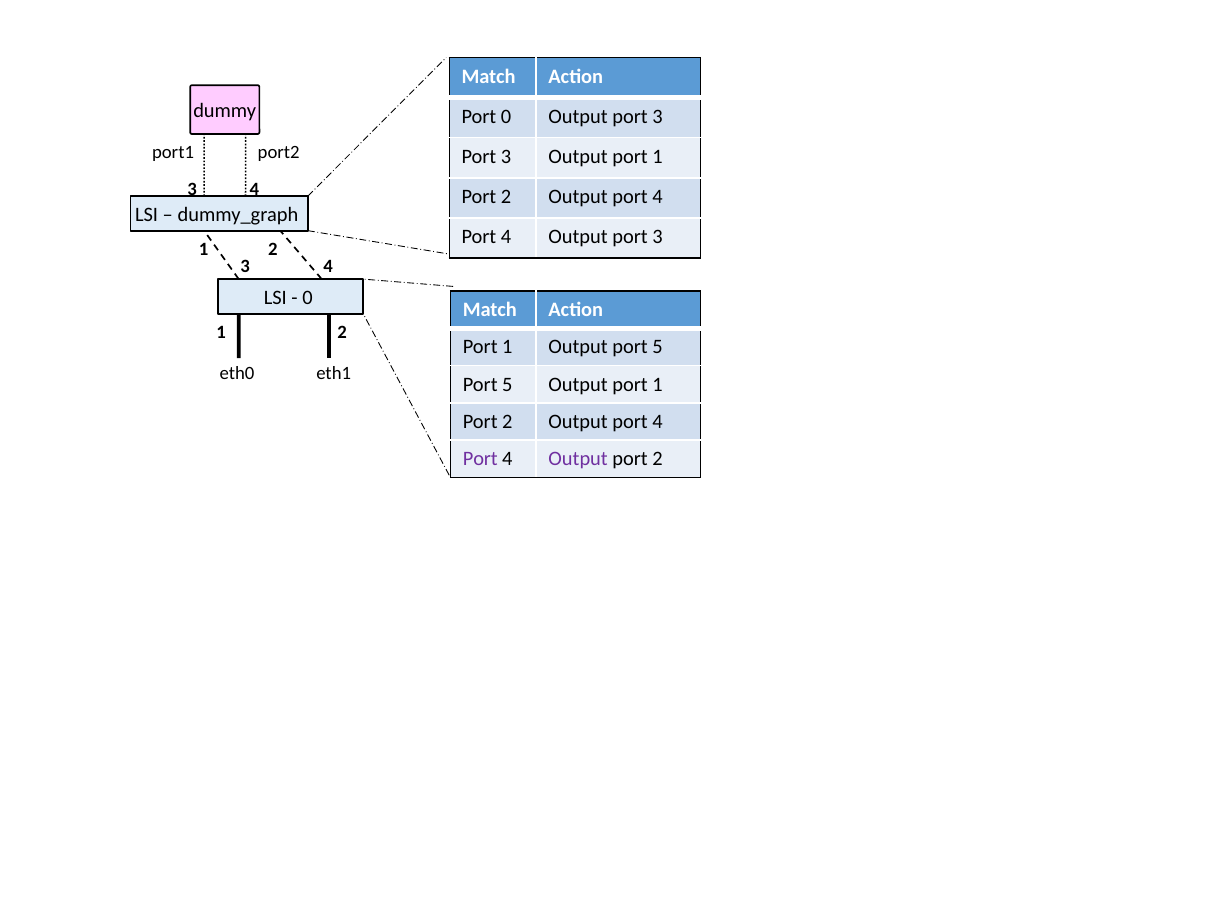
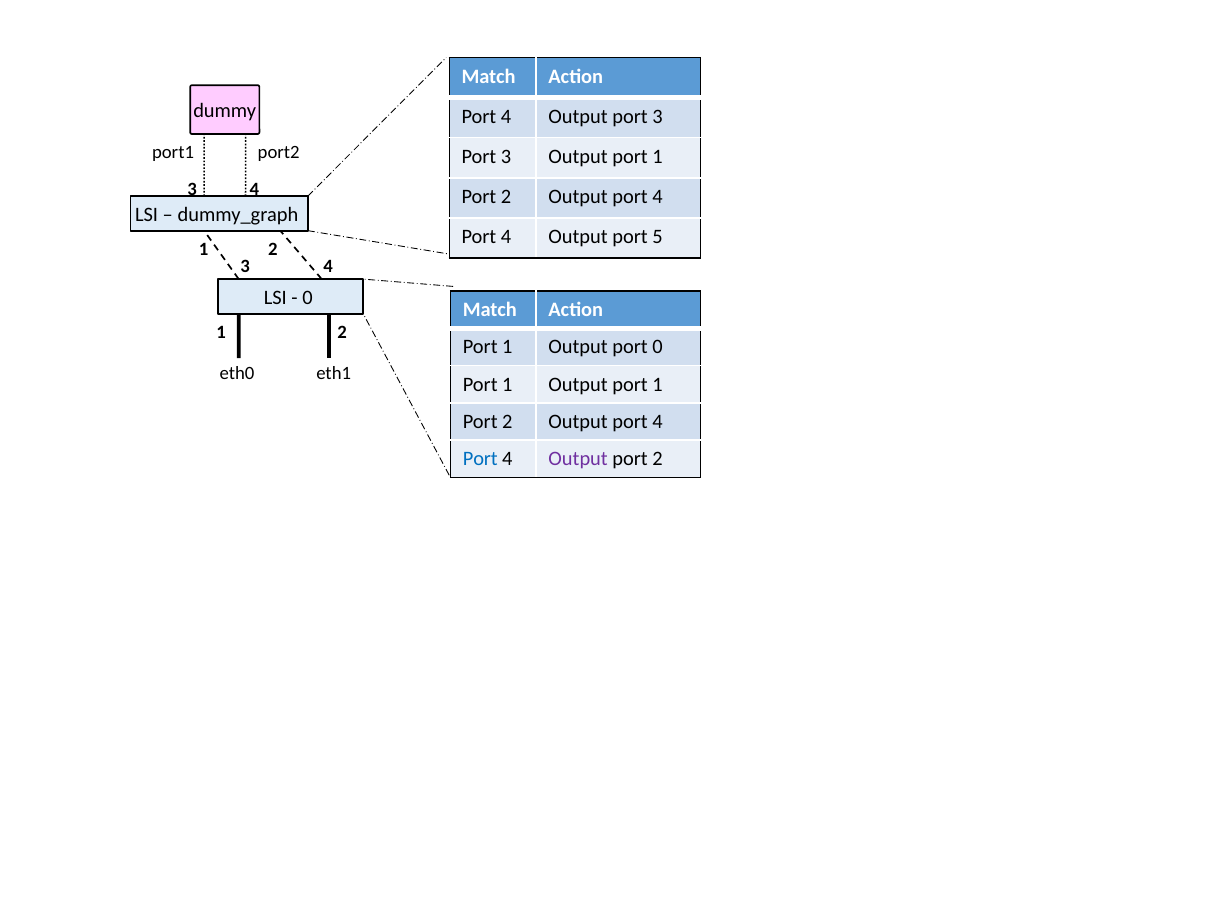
0: 0 -> 4 (506, 116)
4 Output port 3: 3 -> 5 (658, 237)
Output port 5: 5 -> 0 (658, 347)
5: 5 -> 1 (507, 384)
Port colour: purple -> blue (480, 459)
